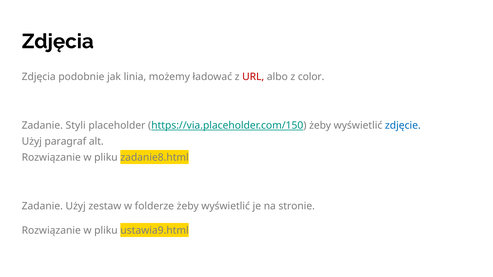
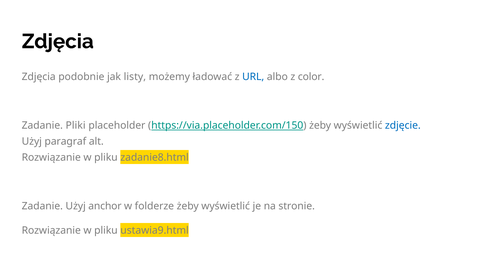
linia: linia -> listy (135, 77)
URL colour: red -> blue (253, 77)
Styli: Styli -> Pliki (76, 125)
zestaw: zestaw -> anchor (105, 207)
